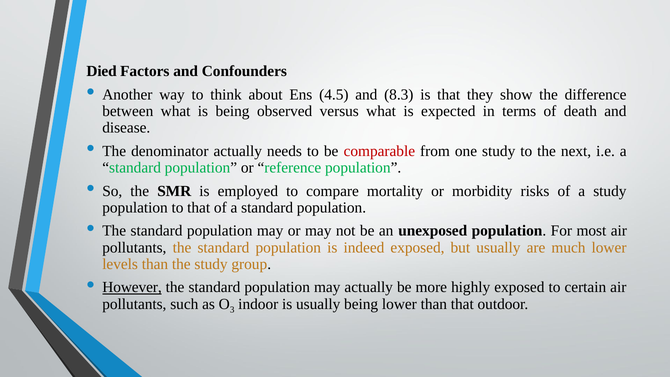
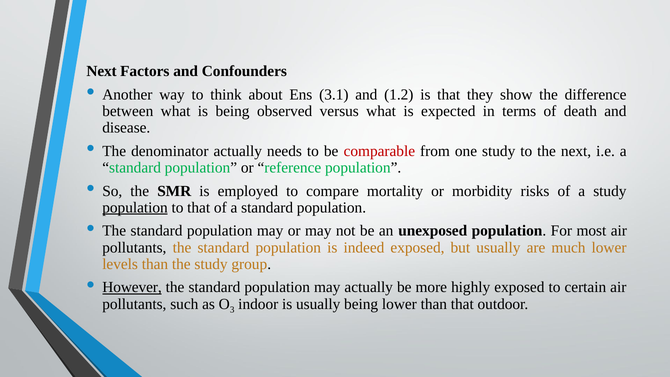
Died: Died -> Next (102, 71)
4.5: 4.5 -> 3.1 (334, 94)
8.3: 8.3 -> 1.2 (399, 94)
population underline: none -> present (135, 207)
